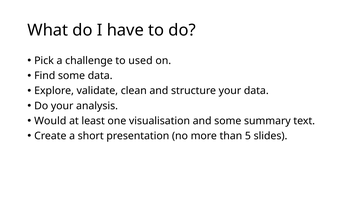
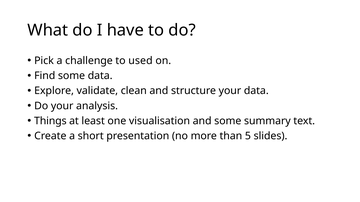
Would: Would -> Things (50, 121)
